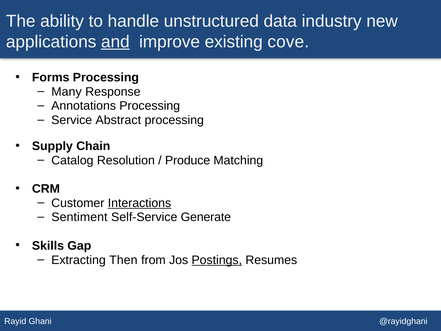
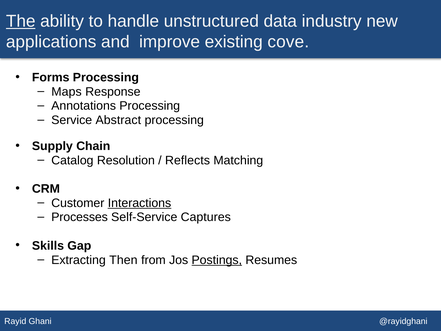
The underline: none -> present (21, 21)
and underline: present -> none (115, 42)
Many: Many -> Maps (67, 92)
Produce: Produce -> Reflects (188, 160)
Sentiment: Sentiment -> Processes (80, 217)
Generate: Generate -> Captures (206, 217)
